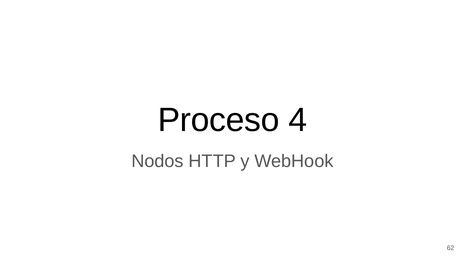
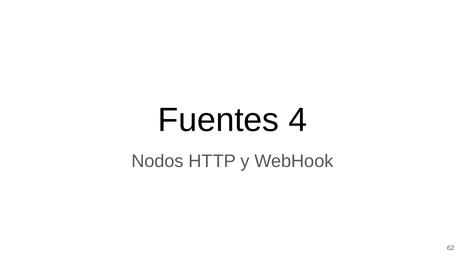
Proceso: Proceso -> Fuentes (218, 120)
